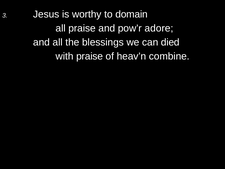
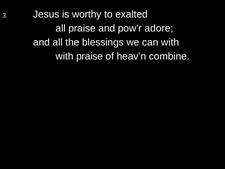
domain: domain -> exalted (132, 14)
can died: died -> with (170, 42)
